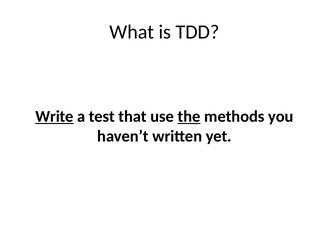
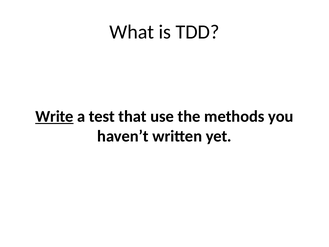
the underline: present -> none (189, 116)
